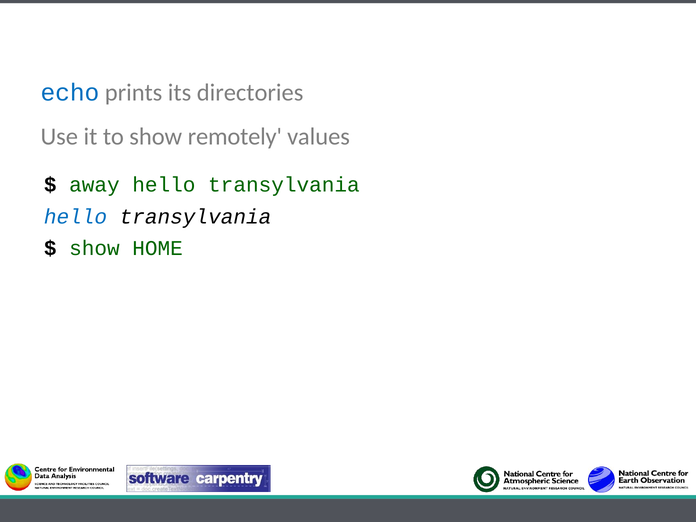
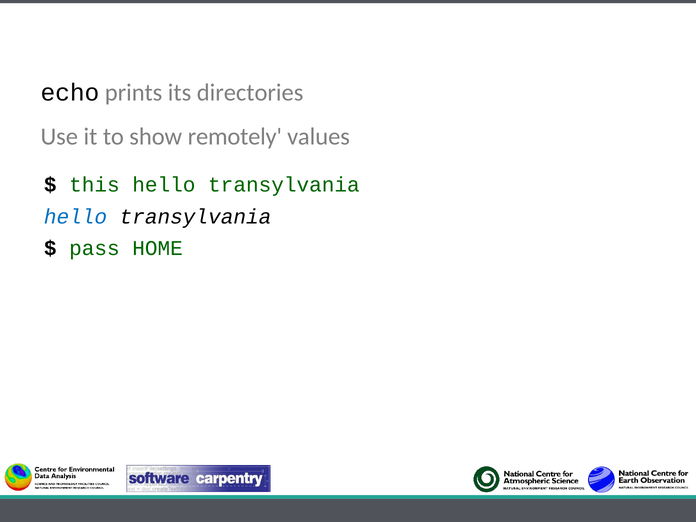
echo colour: blue -> black (70, 92)
away: away -> this (94, 185)
show: show -> pass (94, 248)
